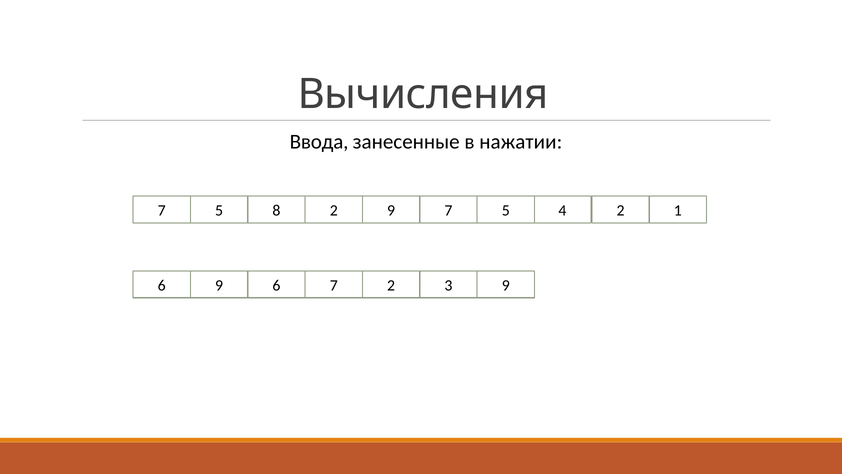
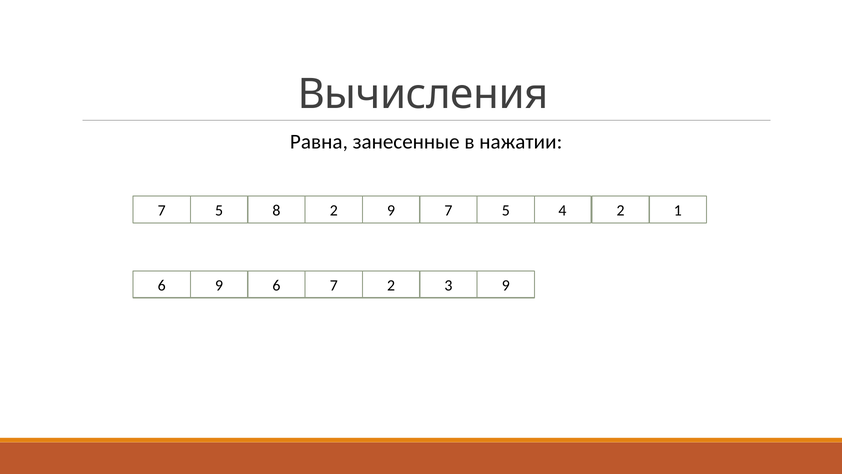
Ввода: Ввода -> Равна (319, 142)
